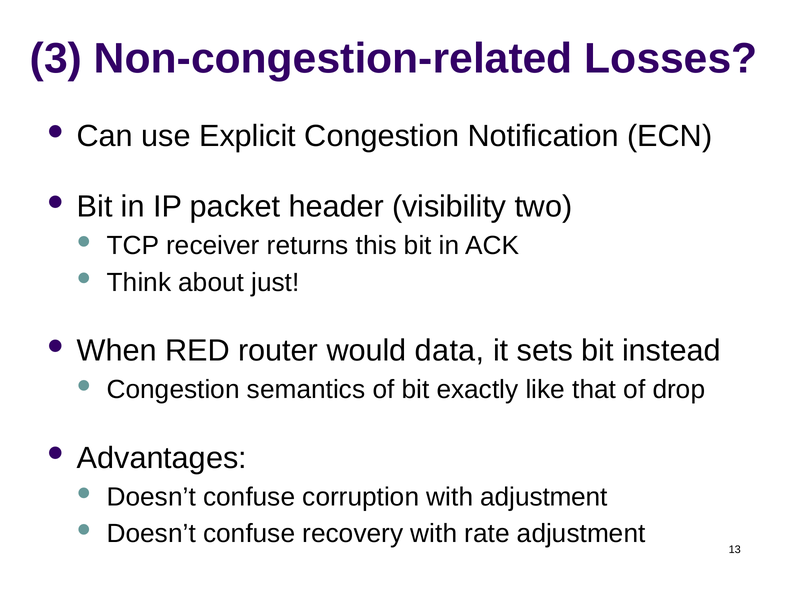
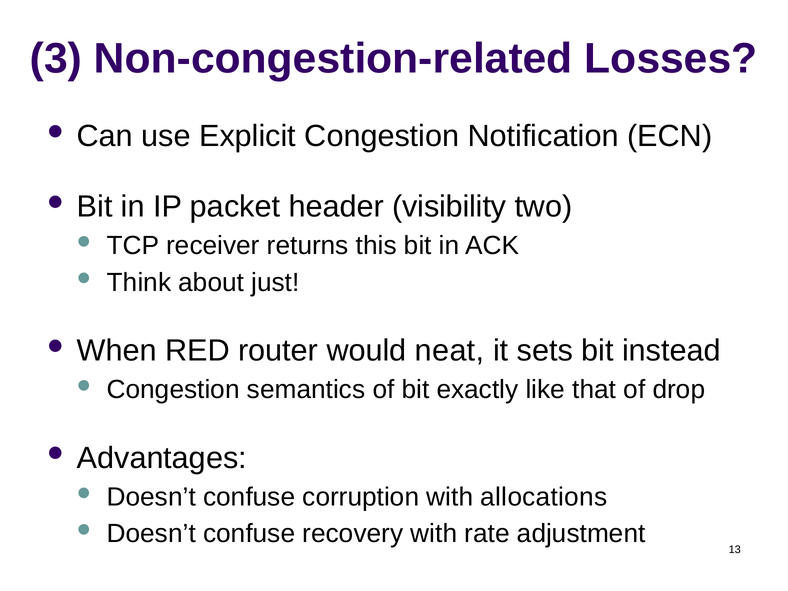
data: data -> neat (450, 351)
with adjustment: adjustment -> allocations (544, 497)
